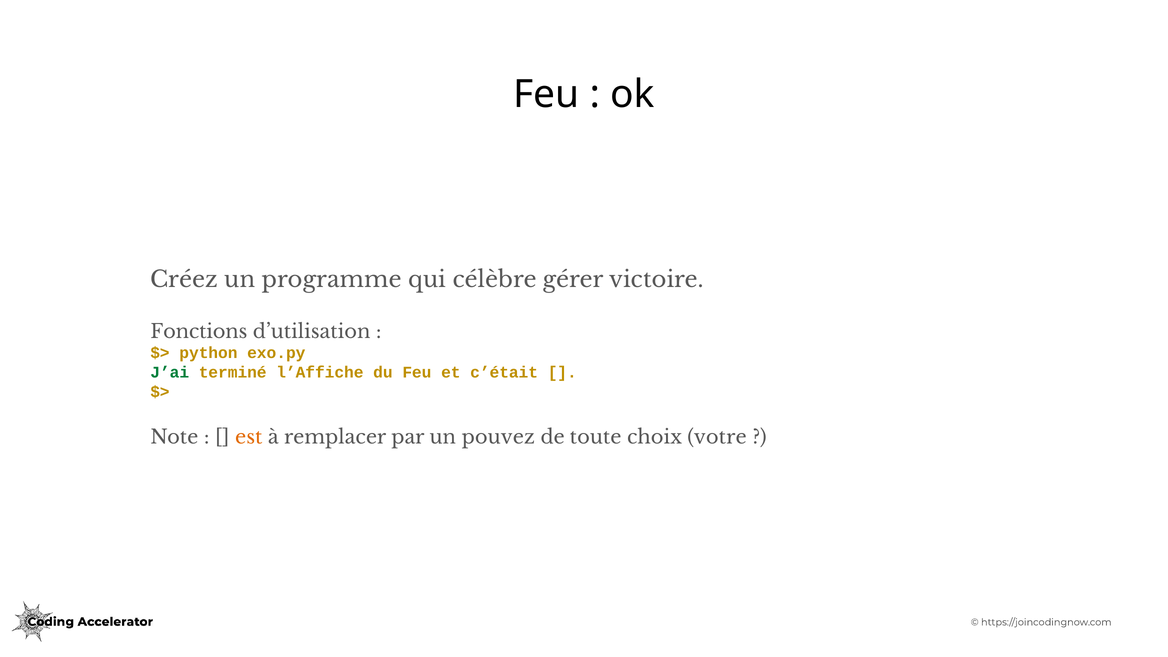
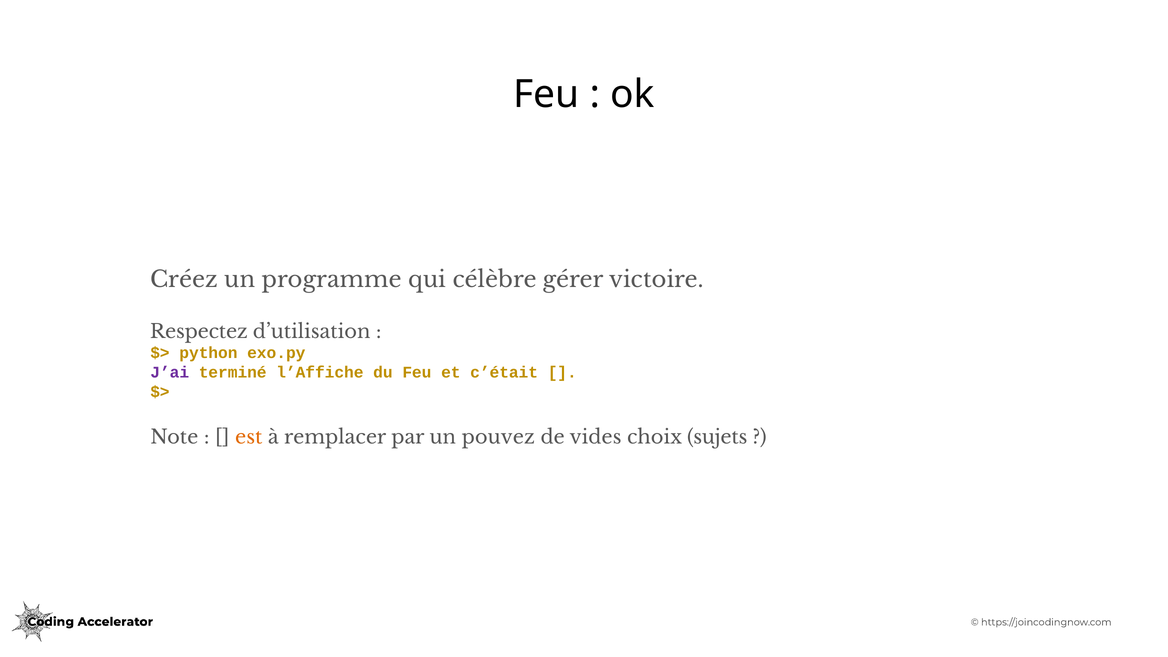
Fonctions: Fonctions -> Respectez (199, 332)
J’ai colour: green -> purple (170, 373)
toute: toute -> vides (596, 437)
votre: votre -> sujets (717, 437)
